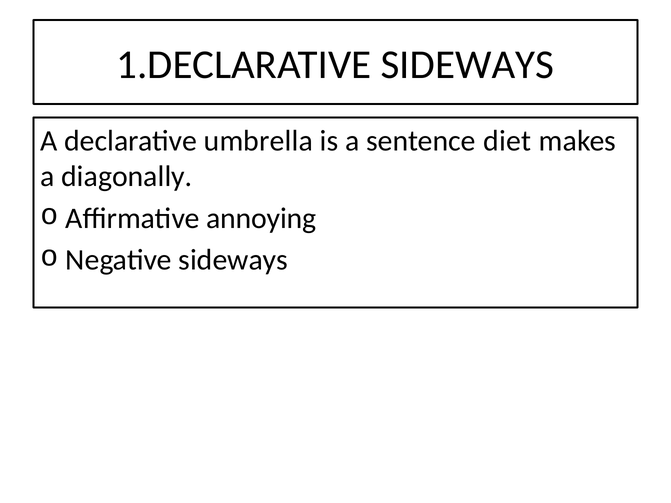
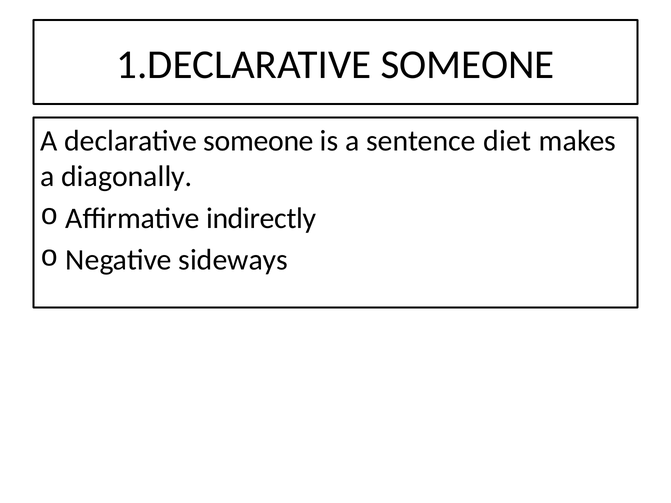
1.DECLARATIVE SIDEWAYS: SIDEWAYS -> SOMEONE (468, 65)
declarative umbrella: umbrella -> someone (259, 141)
annoying: annoying -> indirectly (261, 218)
